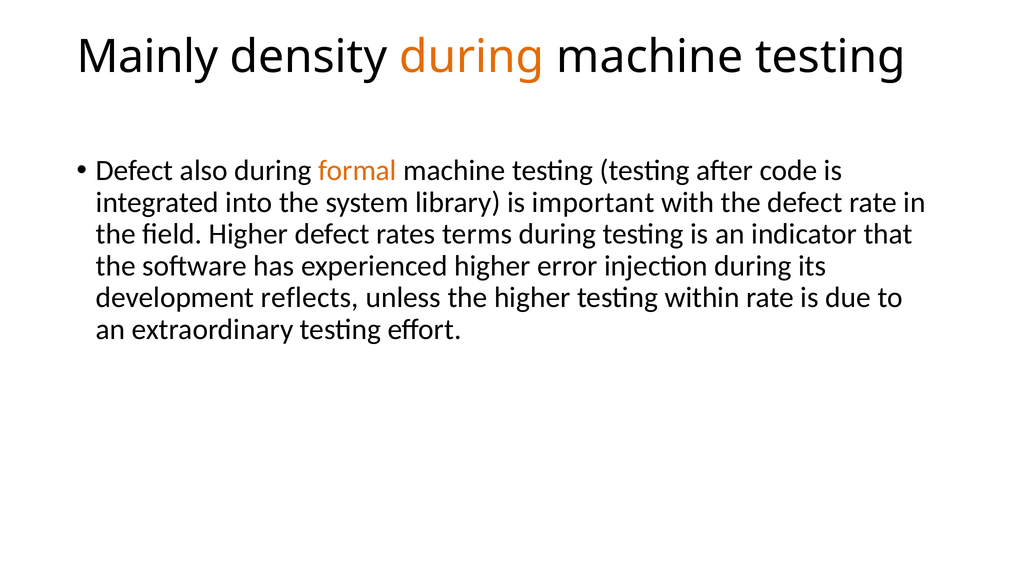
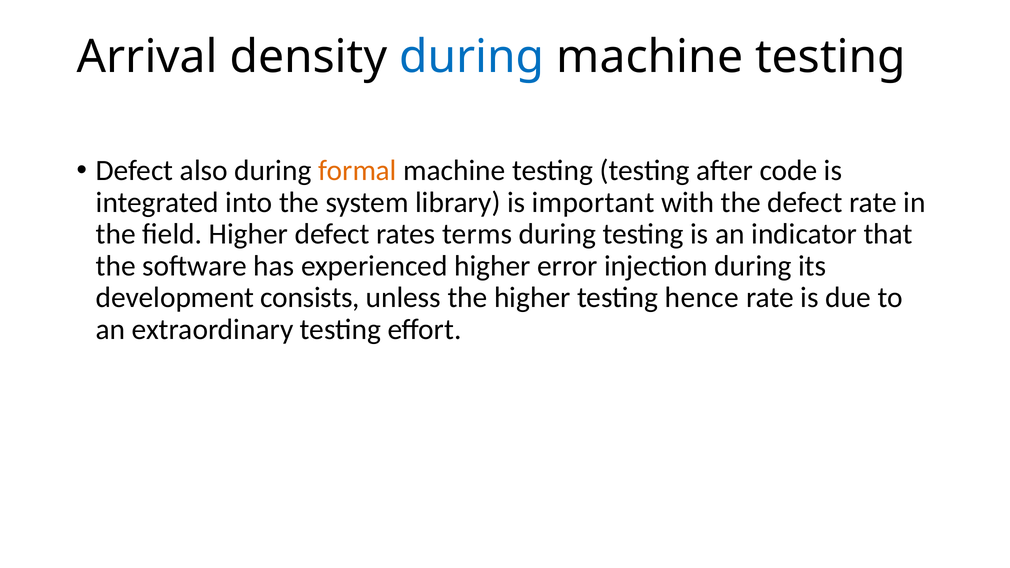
Mainly: Mainly -> Arrival (147, 57)
during colour: orange -> blue (472, 57)
reflects: reflects -> consists (310, 298)
within: within -> hence (702, 298)
